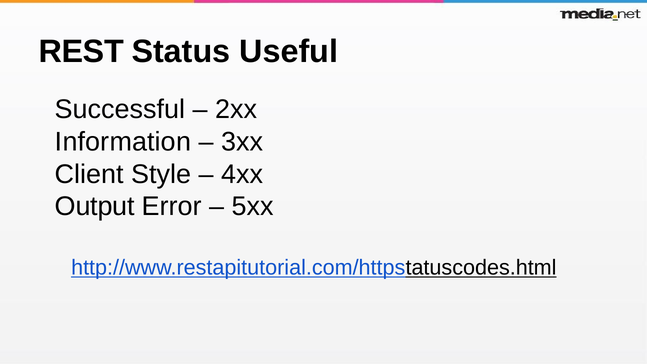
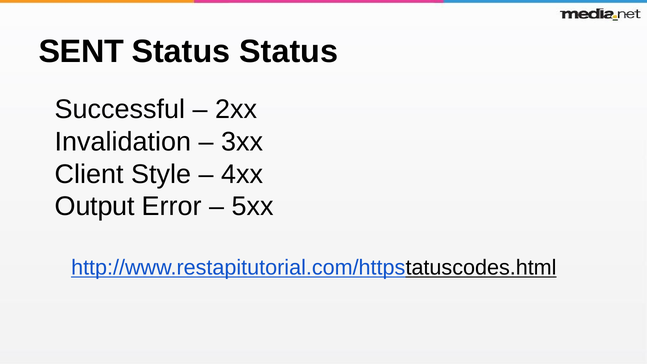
REST: REST -> SENT (81, 52)
Status Useful: Useful -> Status (289, 52)
Information: Information -> Invalidation (123, 142)
